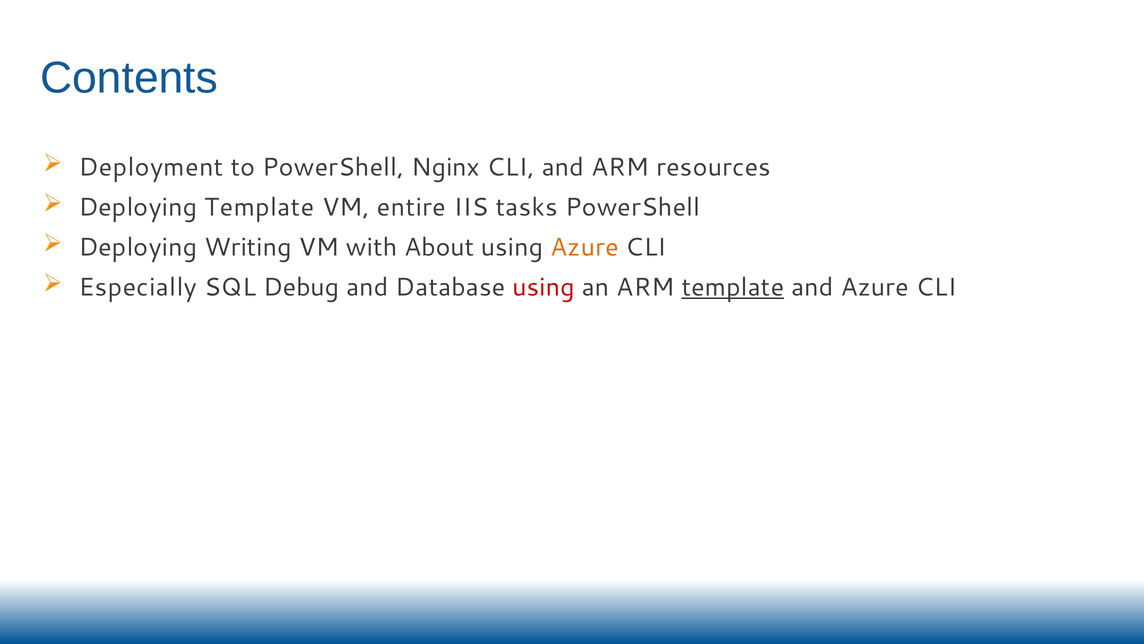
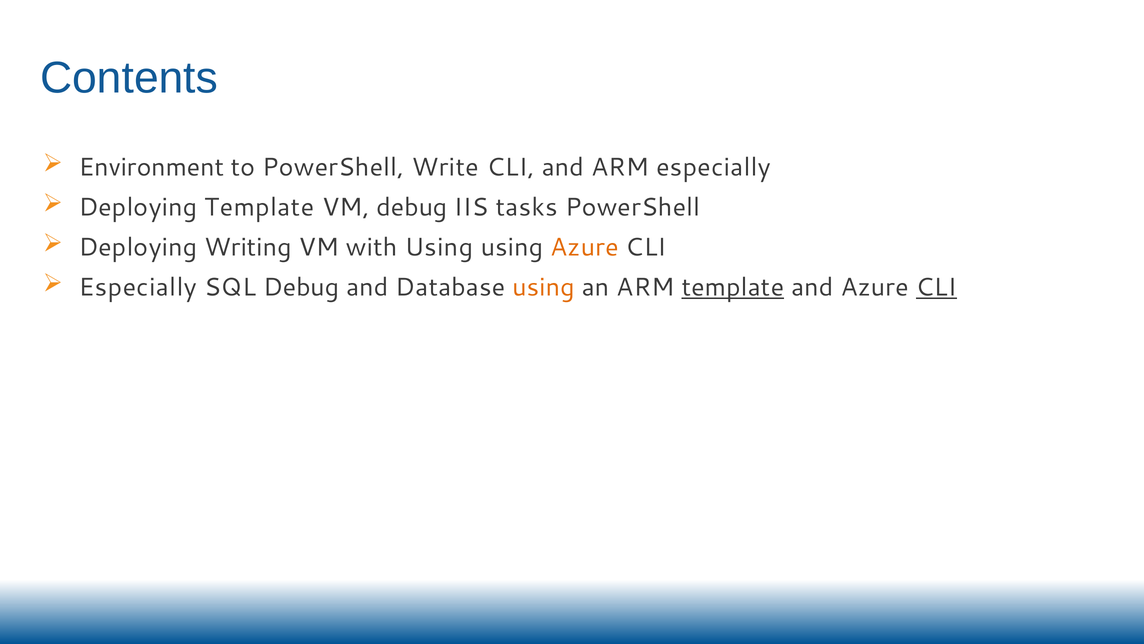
Deployment: Deployment -> Environment (151, 167)
Nginx: Nginx -> Write (445, 167)
ARM resources: resources -> especially (714, 167)
VM entire: entire -> debug (412, 207)
with About: About -> Using (439, 247)
using colour: red -> orange (544, 287)
CLI underline: none -> present (936, 287)
